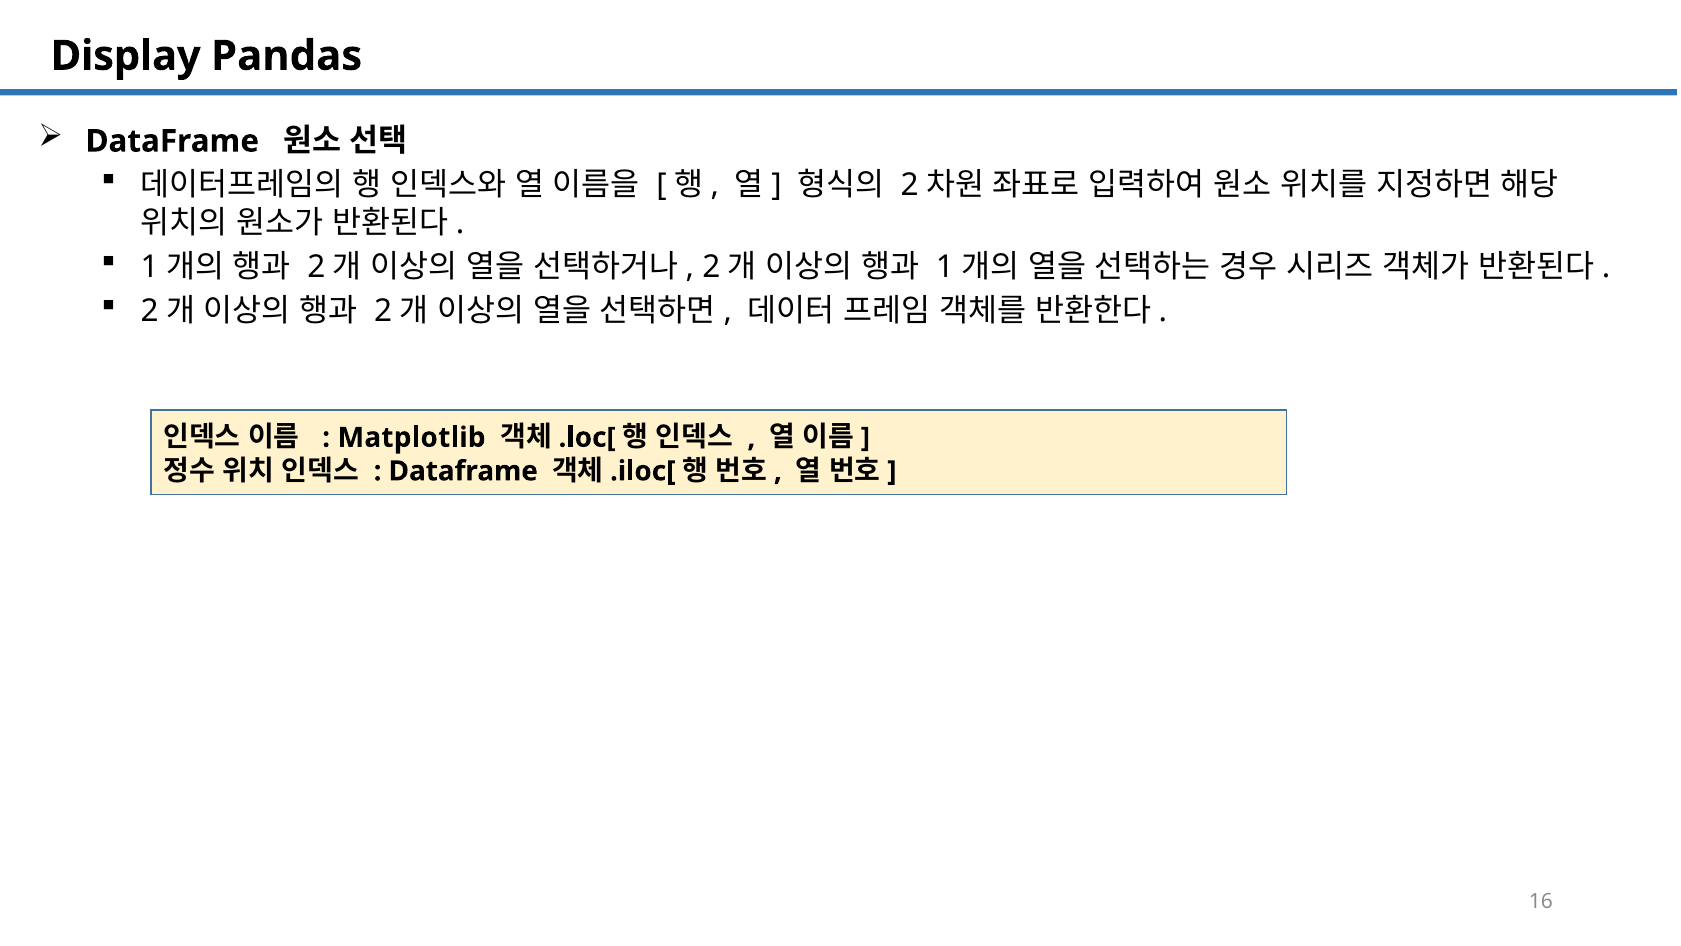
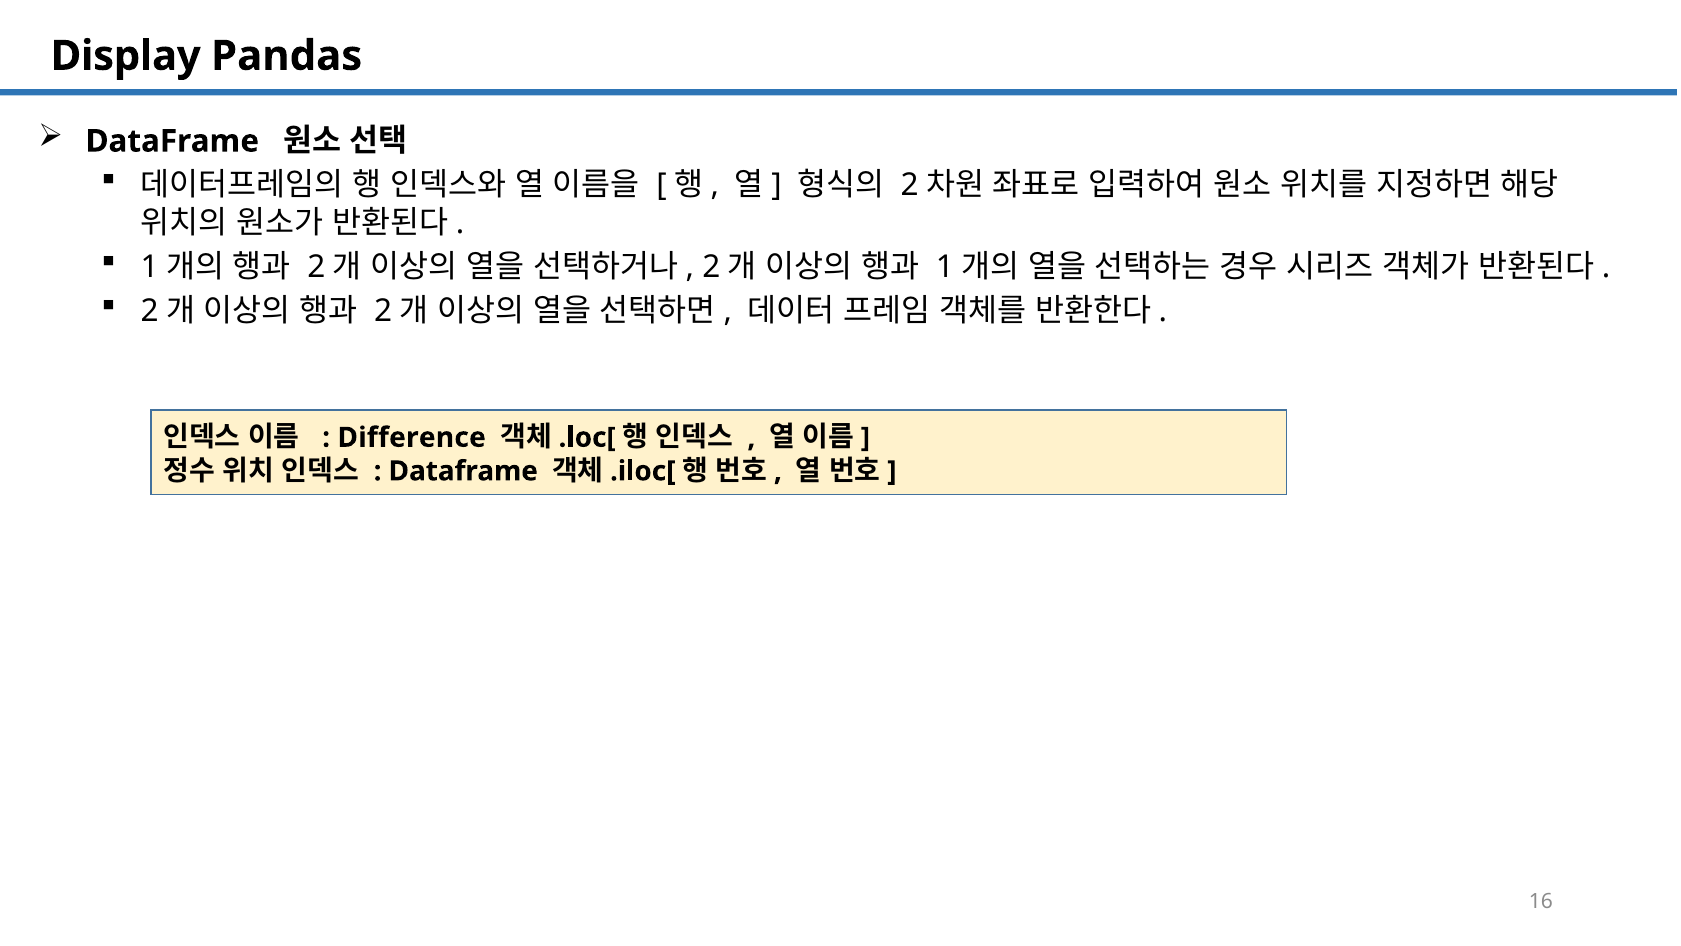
Matplotlib: Matplotlib -> Difference (412, 437)
